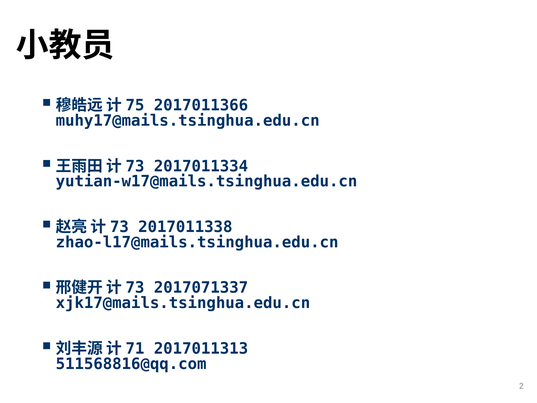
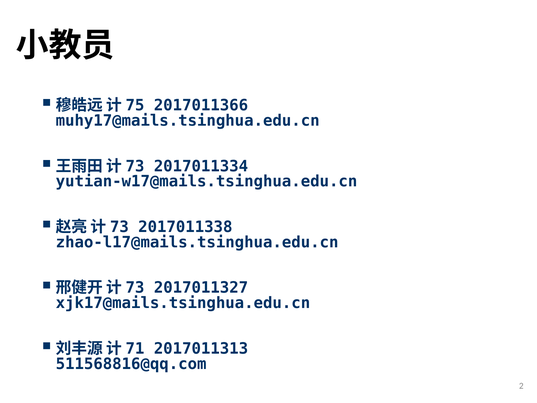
2017071337: 2017071337 -> 2017011327 (201, 288)
